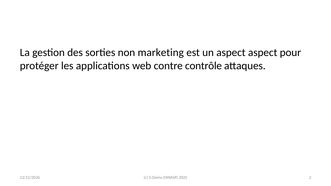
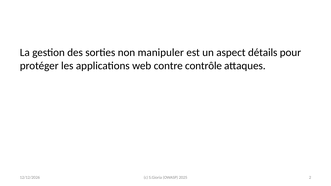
marketing: marketing -> manipuler (161, 52)
aspect aspect: aspect -> détails (263, 52)
